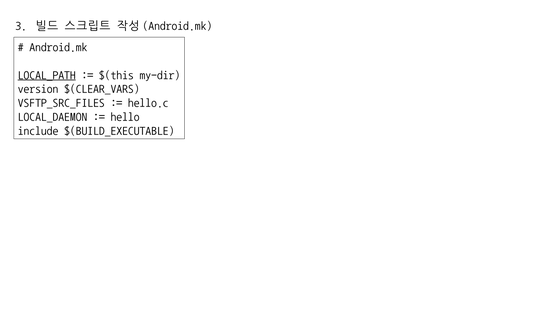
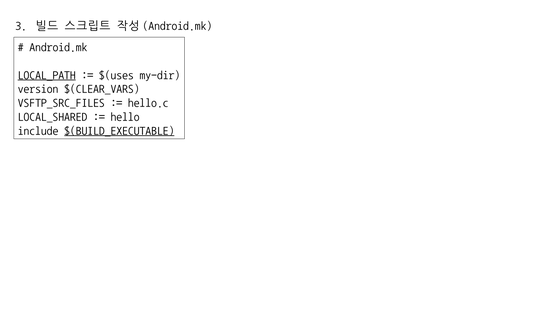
$(this: $(this -> $(uses (116, 75)
LOCAL_DAEMON: LOCAL_DAEMON -> LOCAL_SHARED (53, 117)
$(BUILD_EXECUTABLE underline: none -> present (119, 130)
